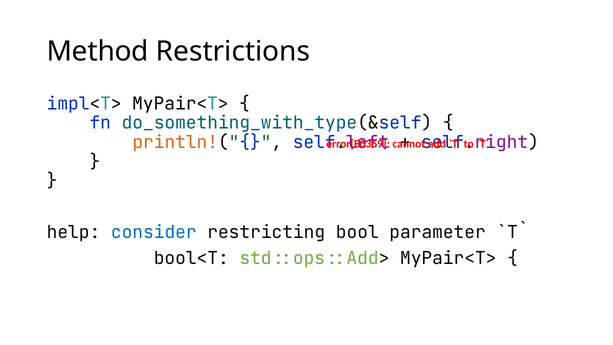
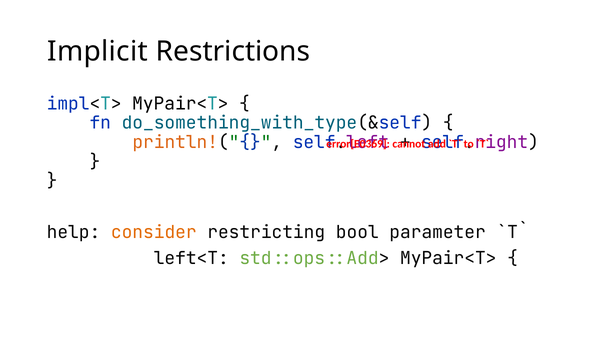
Method: Method -> Implicit (97, 51)
consider colour: blue -> orange (154, 232)
bool<T: bool<T -> left<T (191, 258)
